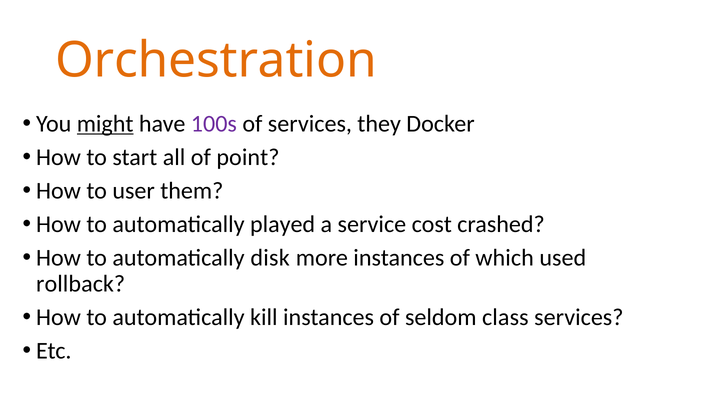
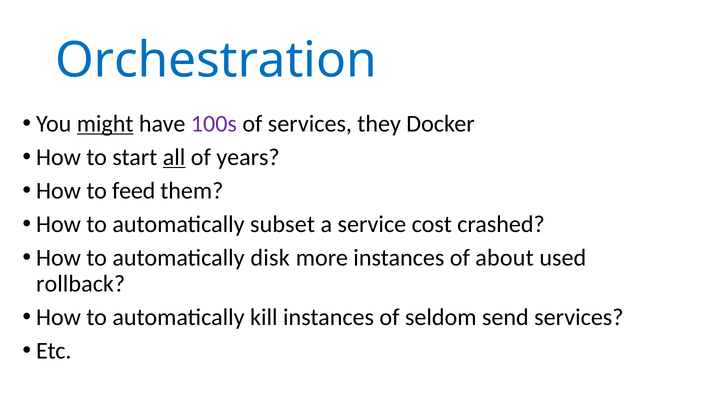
Orchestration colour: orange -> blue (216, 61)
all underline: none -> present (174, 157)
point: point -> years (248, 157)
user: user -> feed (134, 191)
played: played -> subset (283, 225)
which: which -> about (504, 258)
class: class -> send (505, 318)
